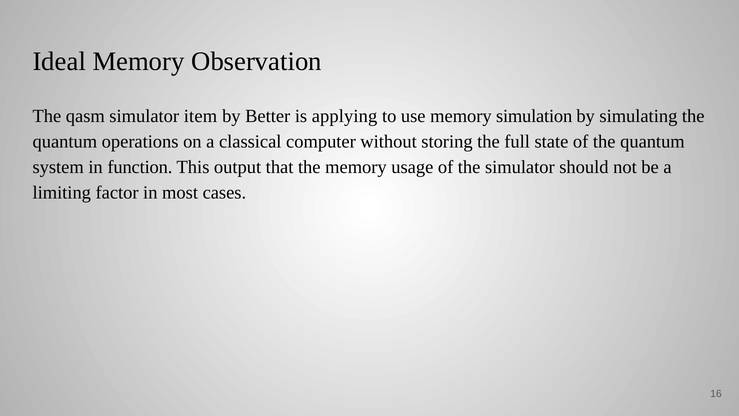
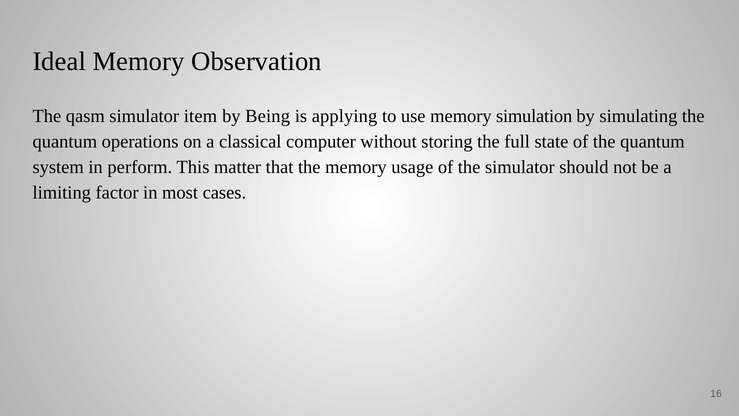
Better: Better -> Being (268, 116)
function: function -> perform (140, 167)
output: output -> matter (238, 167)
